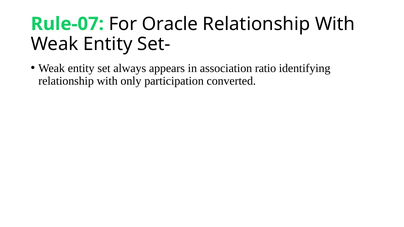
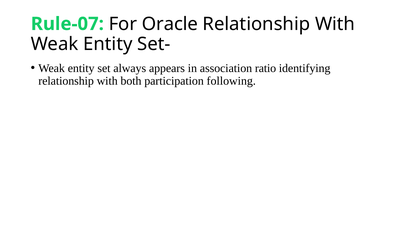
only: only -> both (131, 81)
converted: converted -> following (231, 81)
